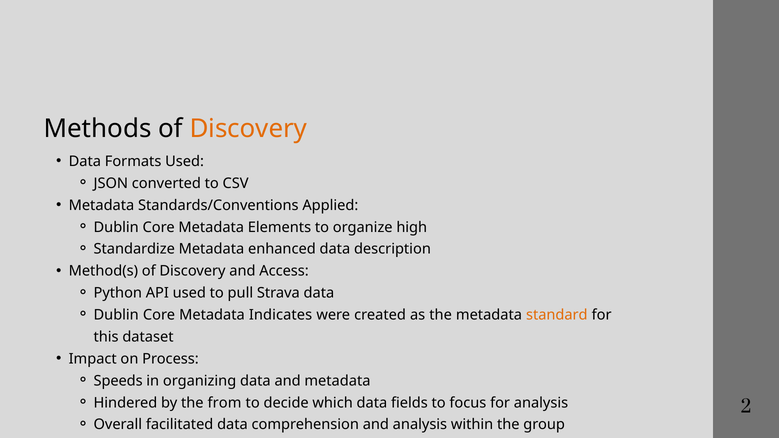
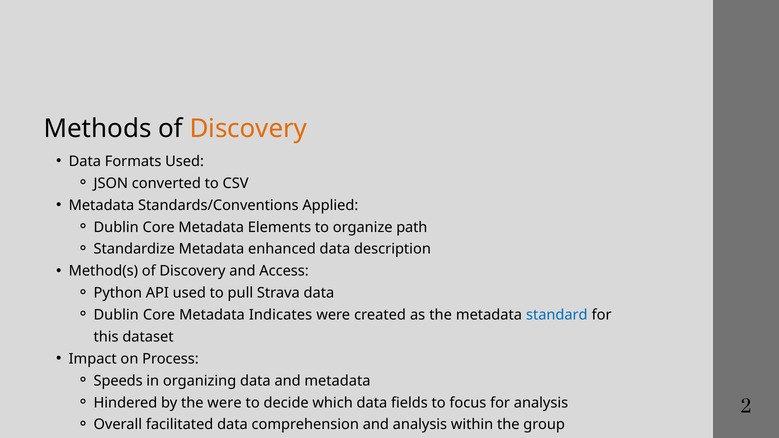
high: high -> path (412, 227)
standard colour: orange -> blue (557, 315)
the from: from -> were (225, 403)
